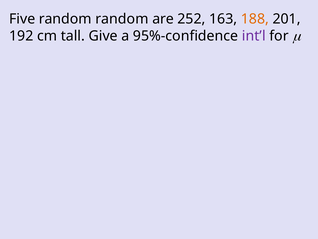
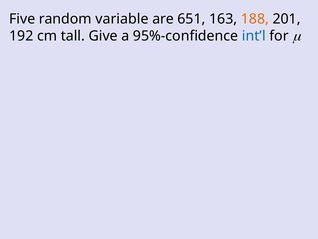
random random: random -> variable (122, 19)
252: 252 -> 651 (191, 19)
int’l colour: purple -> blue (254, 36)
